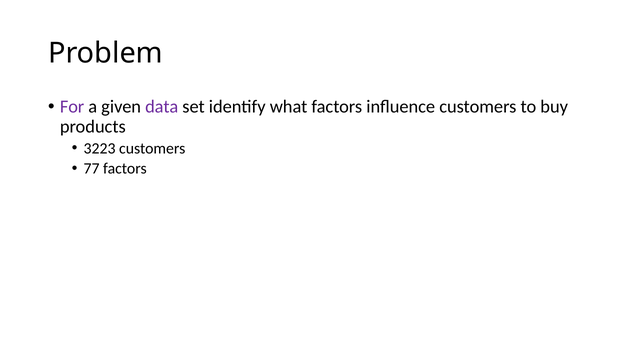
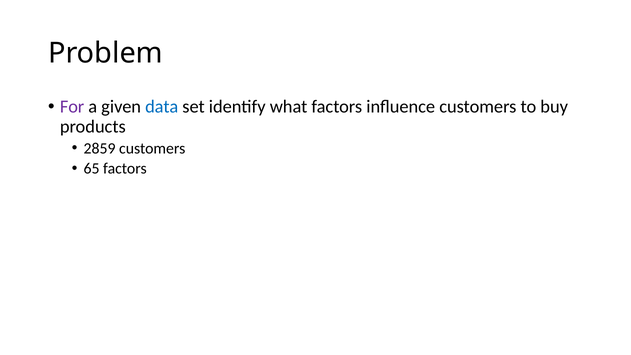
data colour: purple -> blue (162, 107)
3223: 3223 -> 2859 (100, 148)
77: 77 -> 65 (92, 169)
